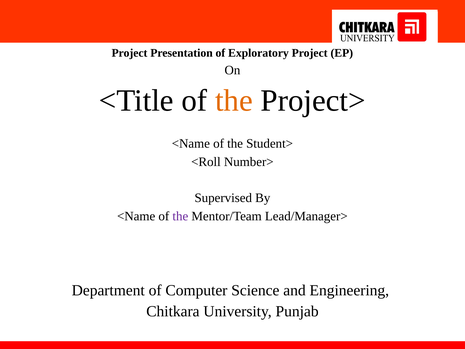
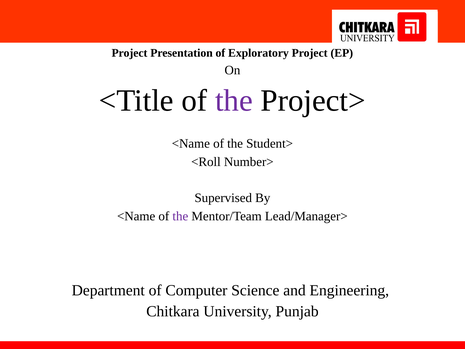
the colour: orange -> purple (234, 100)
